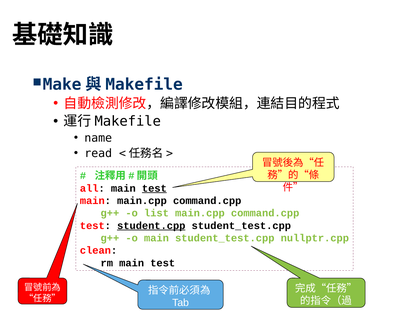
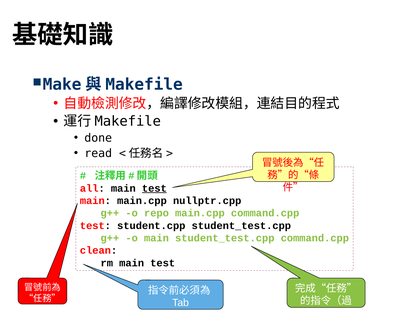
name: name -> done (98, 138)
main main.cpp command.cpp: command.cpp -> nullptr.cpp (207, 200)
list: list -> repo (156, 213)
student.cpp underline: present -> none (151, 225)
student_test.cpp nullptr.cpp: nullptr.cpp -> command.cpp (315, 238)
